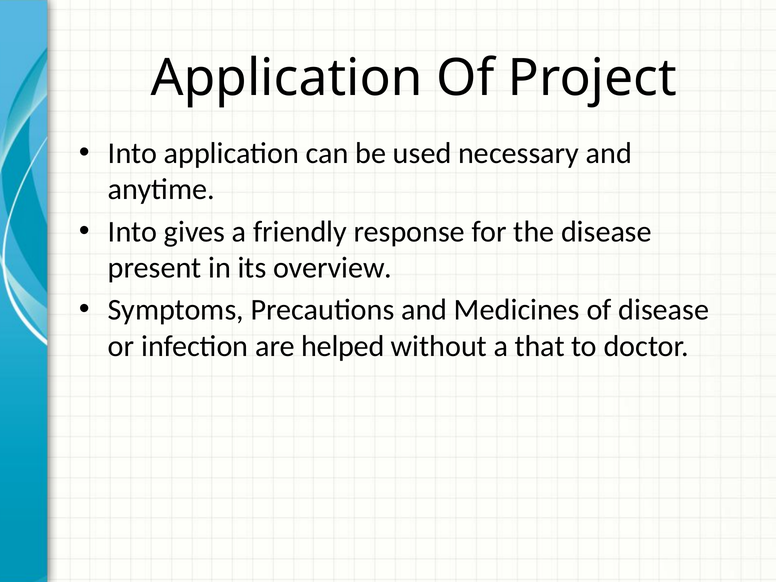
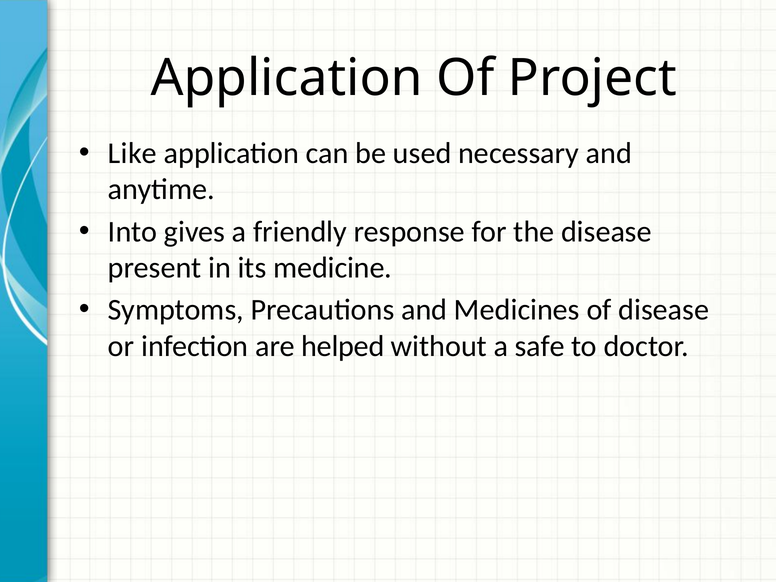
Into: Into -> Like (132, 153)
overview: overview -> medicine (333, 268)
that: that -> safe (540, 346)
